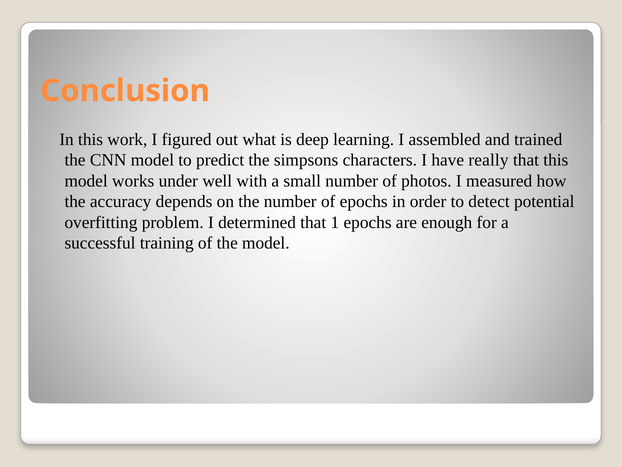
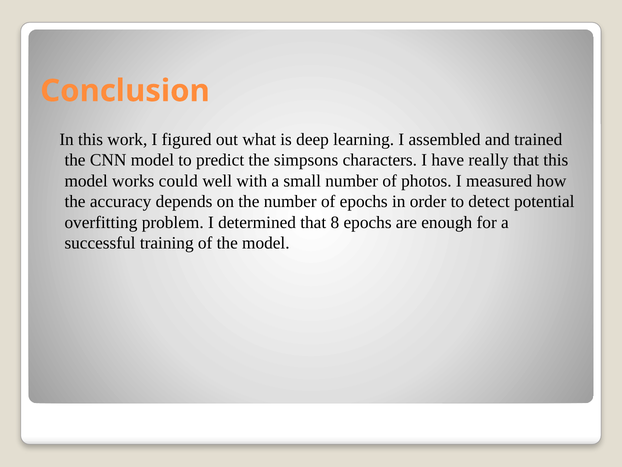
under: under -> could (178, 181)
1: 1 -> 8 (335, 222)
